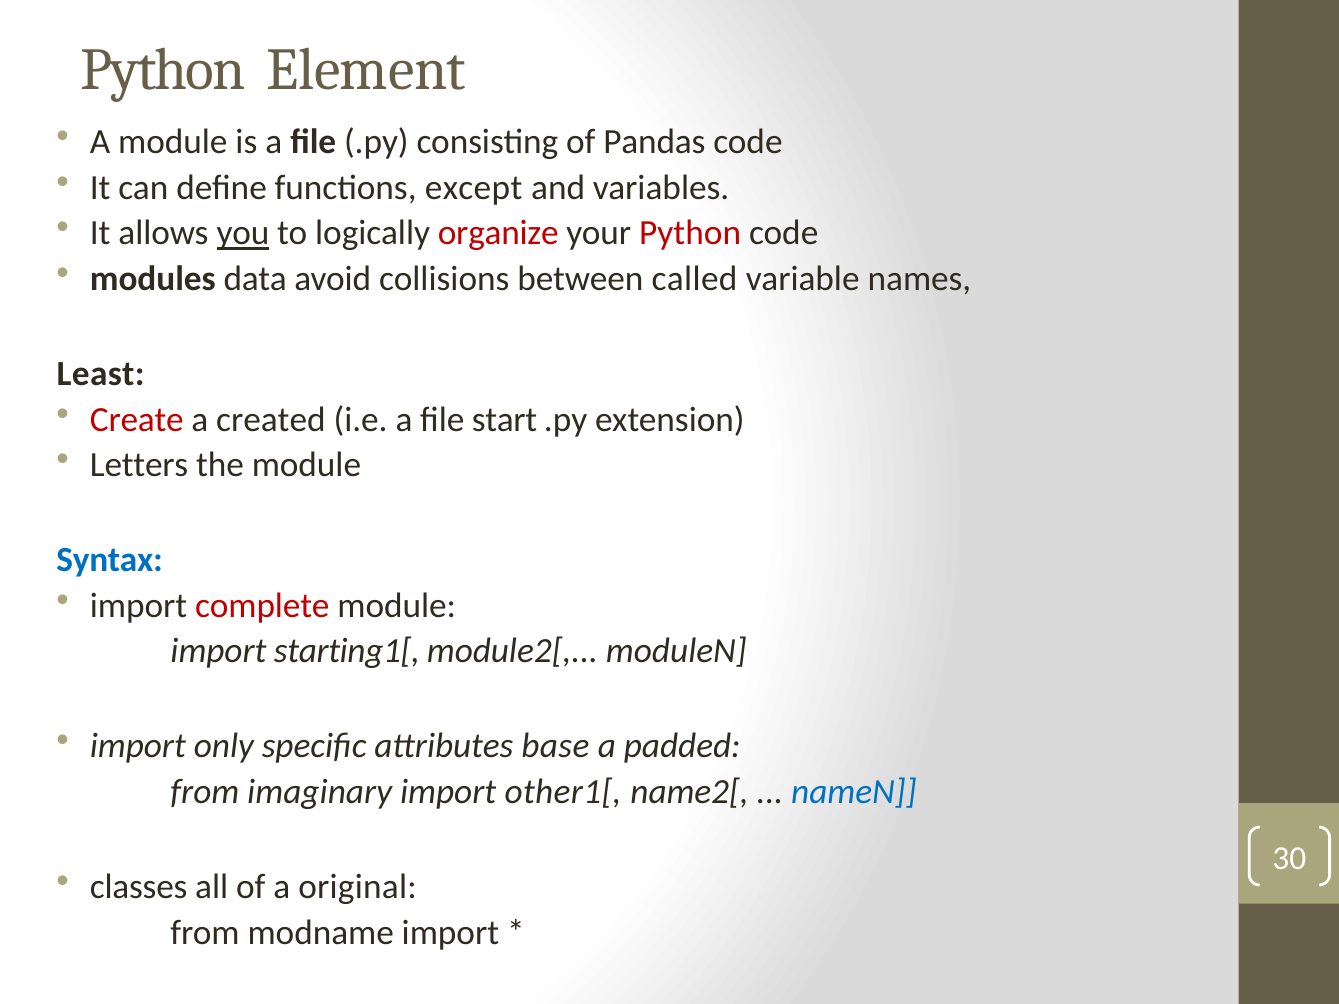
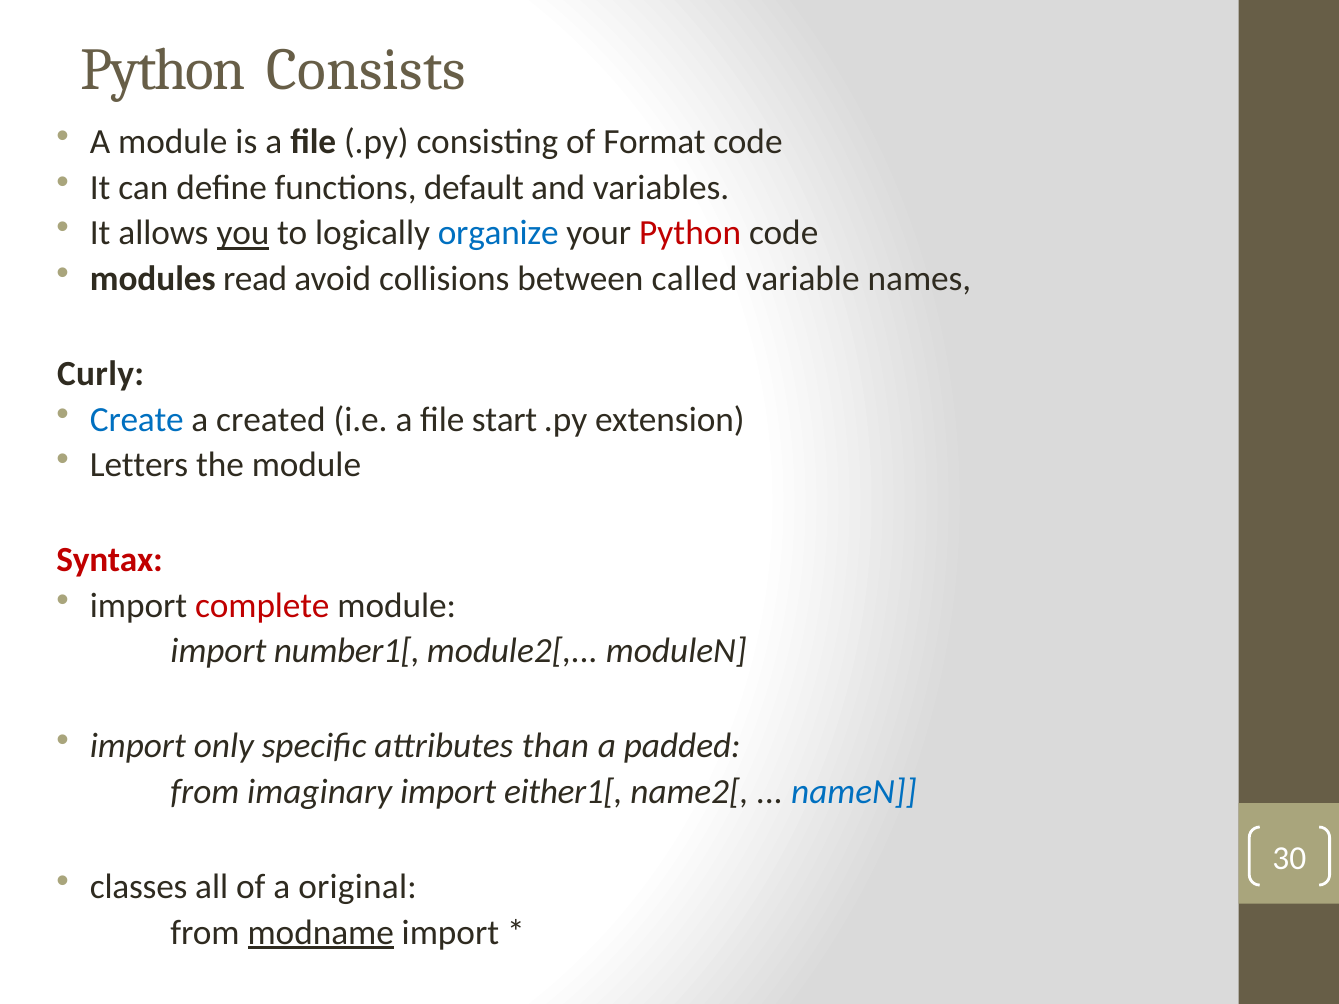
Element: Element -> Consists (366, 70)
Pandas: Pandas -> Format (655, 142)
except: except -> default (474, 188)
organize colour: red -> blue (498, 233)
data: data -> read (255, 279)
Least: Least -> Curly (101, 374)
Create colour: red -> blue (137, 420)
Syntax colour: blue -> red (110, 560)
starting1[: starting1[ -> number1[ (347, 651)
base: base -> than (555, 746)
other1[: other1[ -> either1[ (563, 792)
modname underline: none -> present (321, 933)
